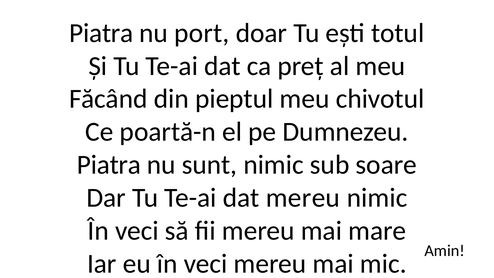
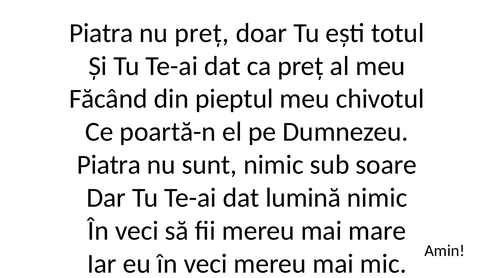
nu port: port -> preț (202, 33)
dat mereu: mereu -> lumină (303, 198)
